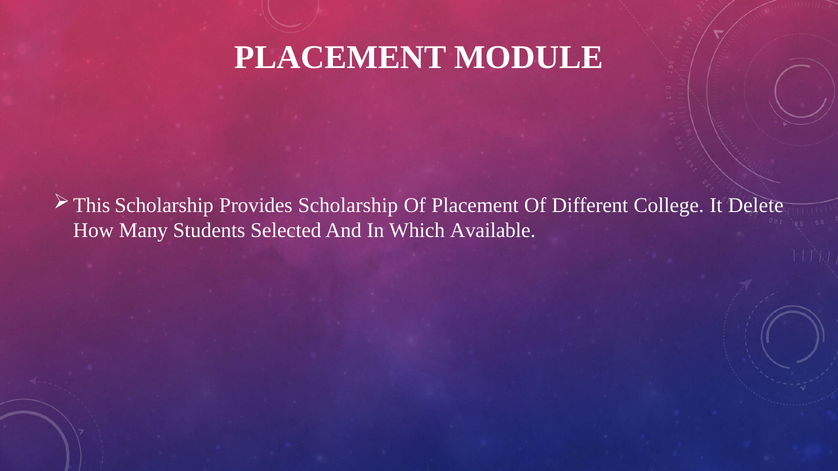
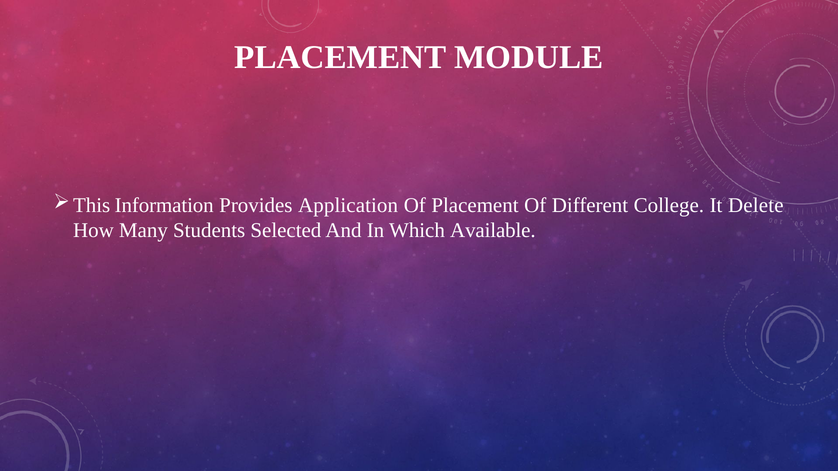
Scholarship: Scholarship -> Information (164, 205)
Provides Scholarship: Scholarship -> Application (348, 205)
